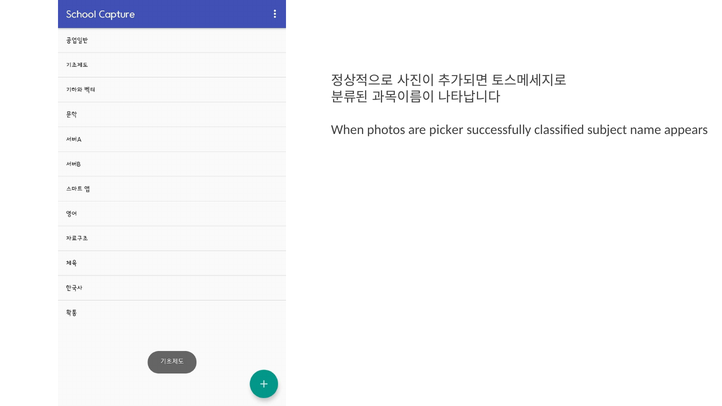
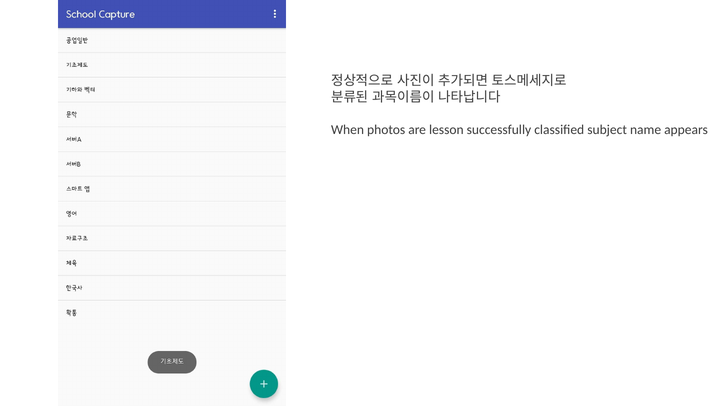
picker: picker -> lesson (446, 130)
